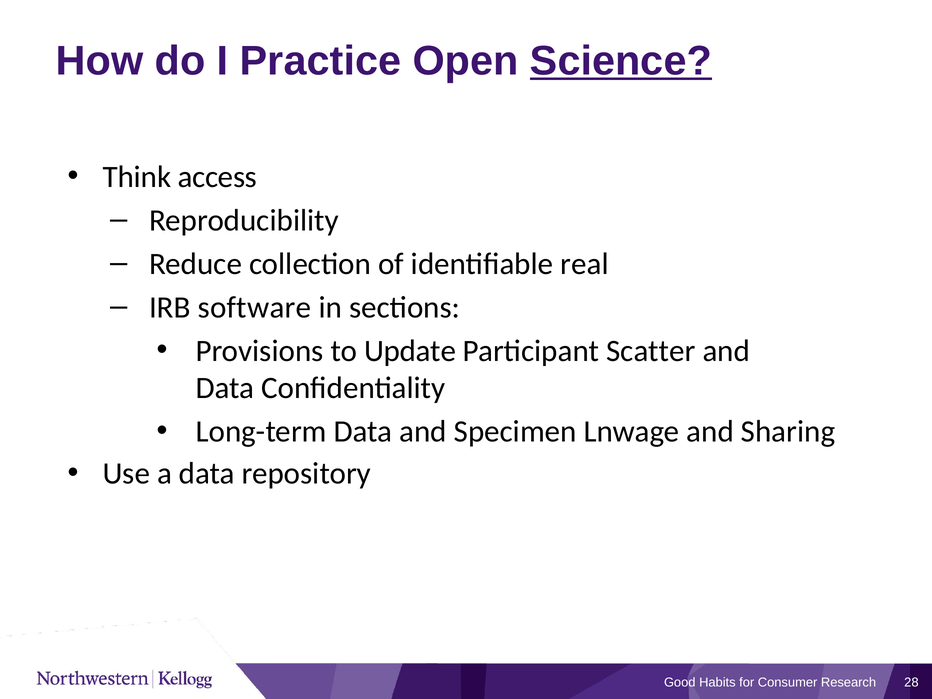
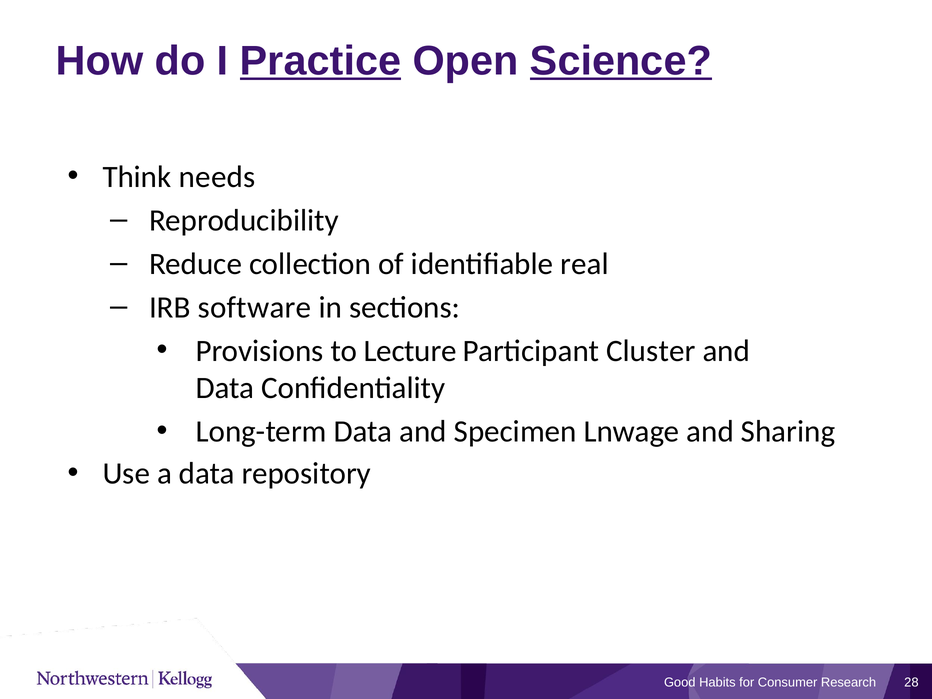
Practice underline: none -> present (320, 61)
access: access -> needs (217, 177)
Update: Update -> Lecture (410, 351)
Scatter: Scatter -> Cluster (651, 351)
